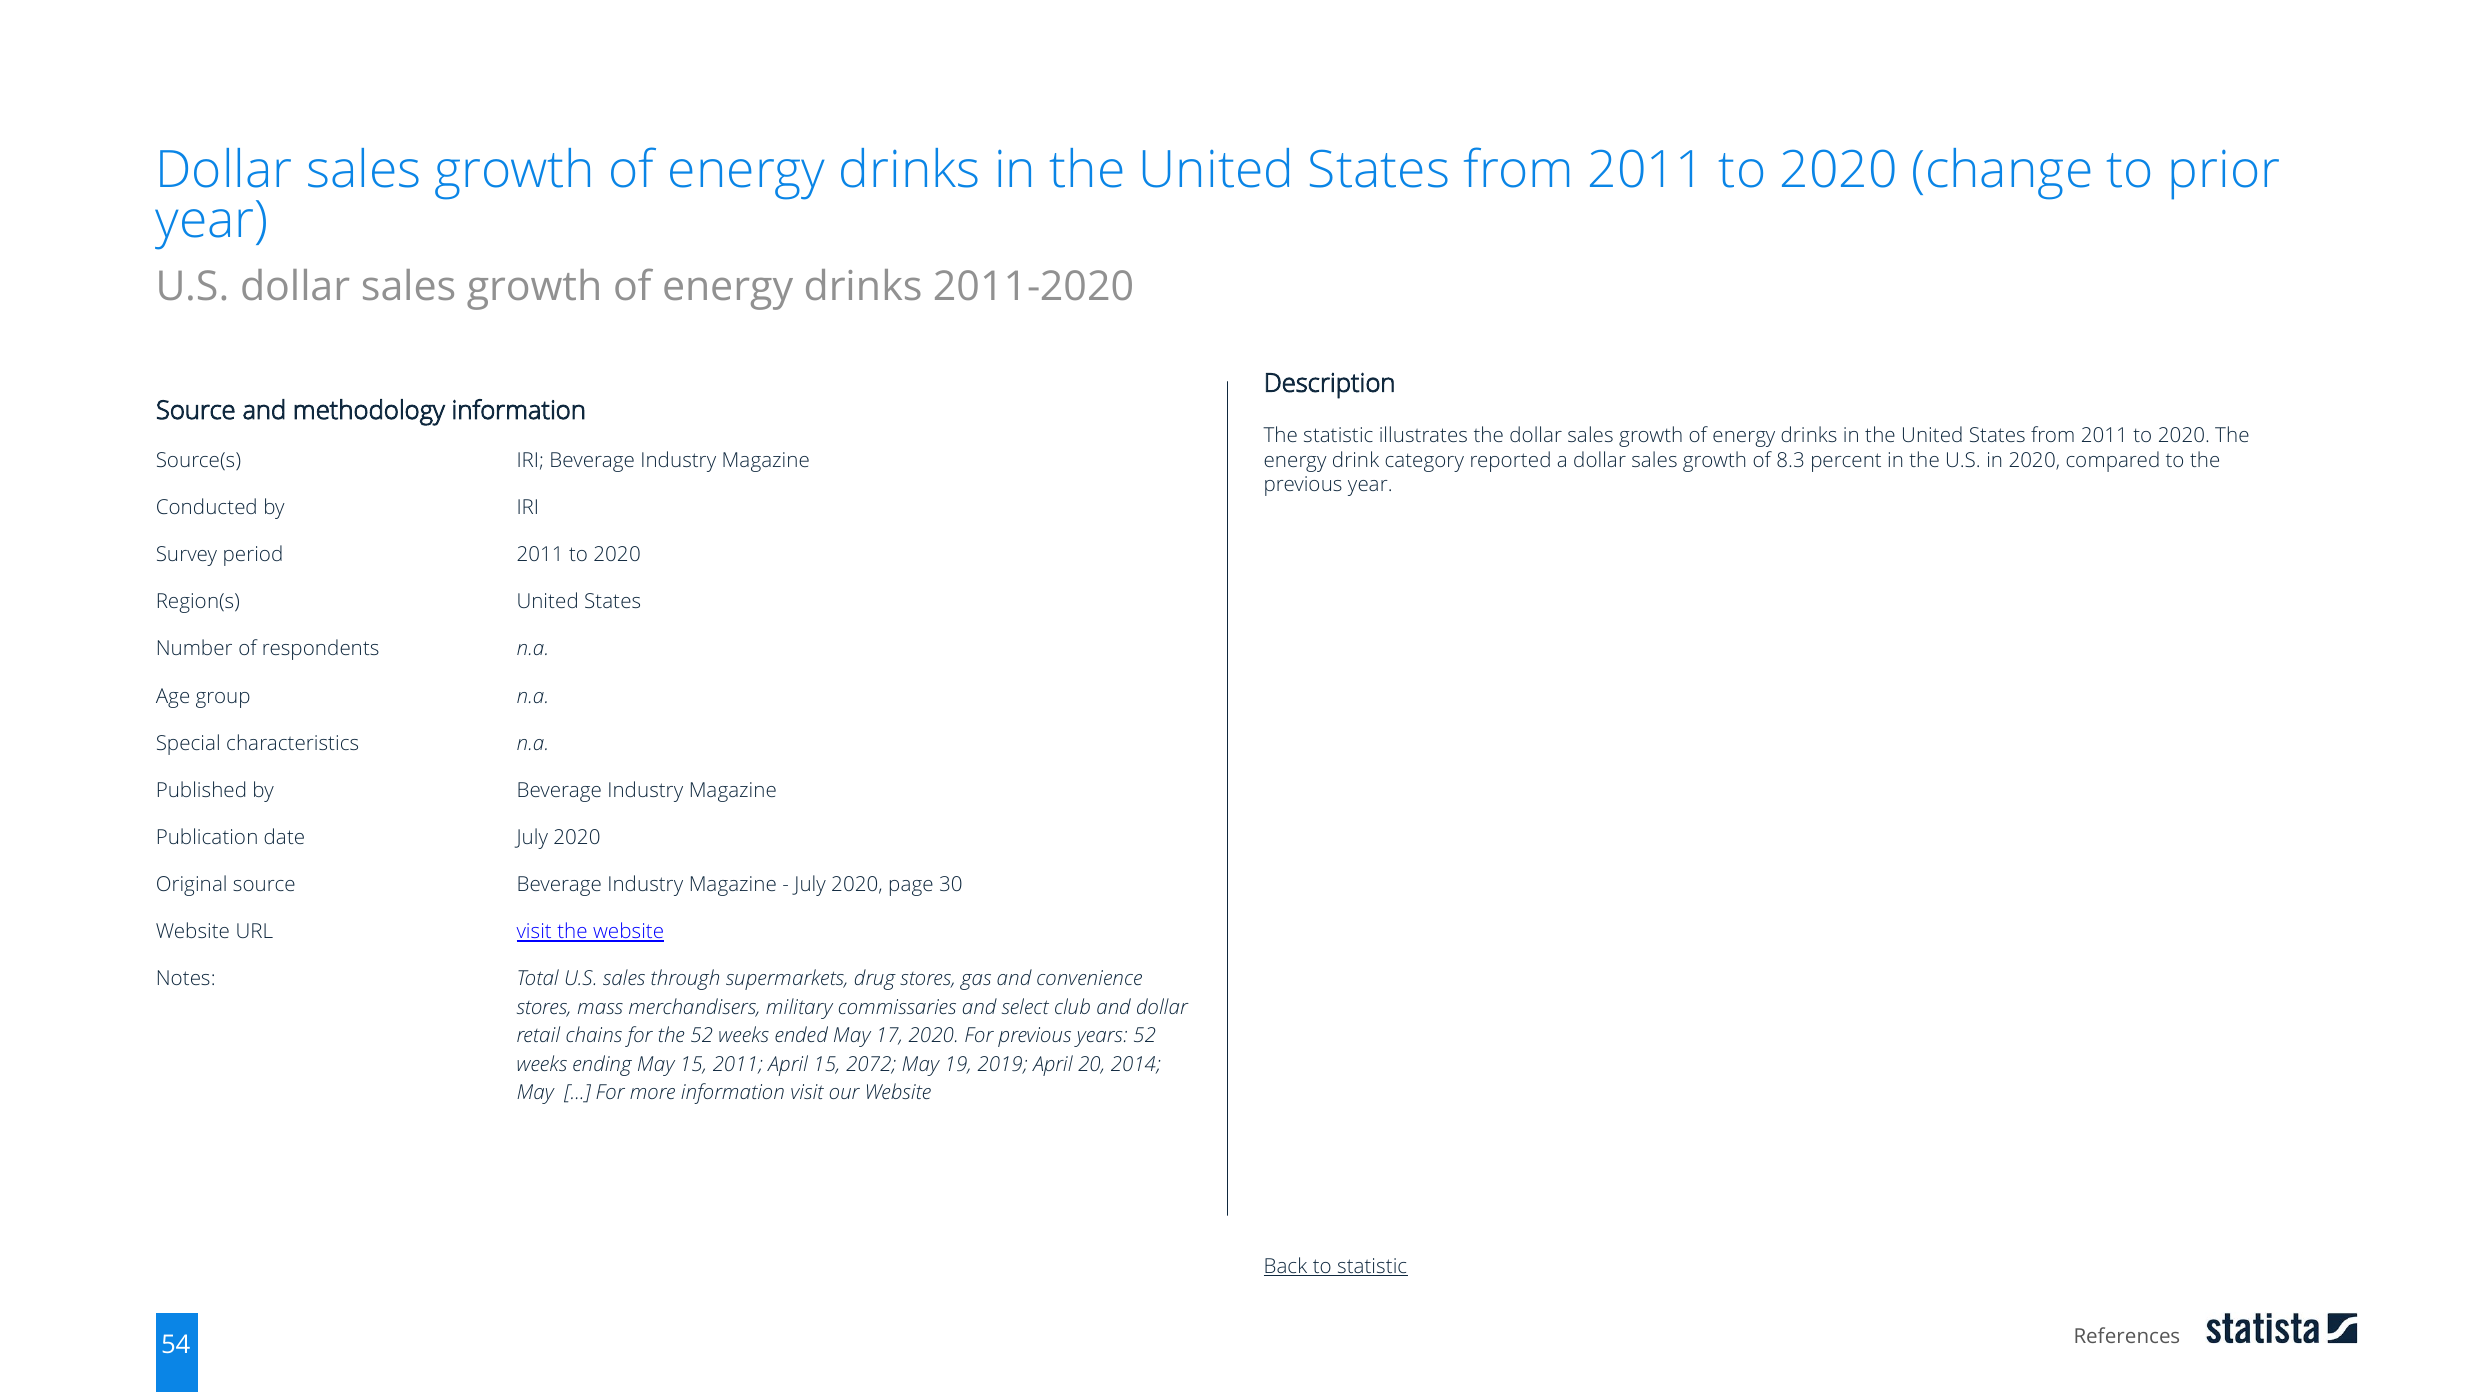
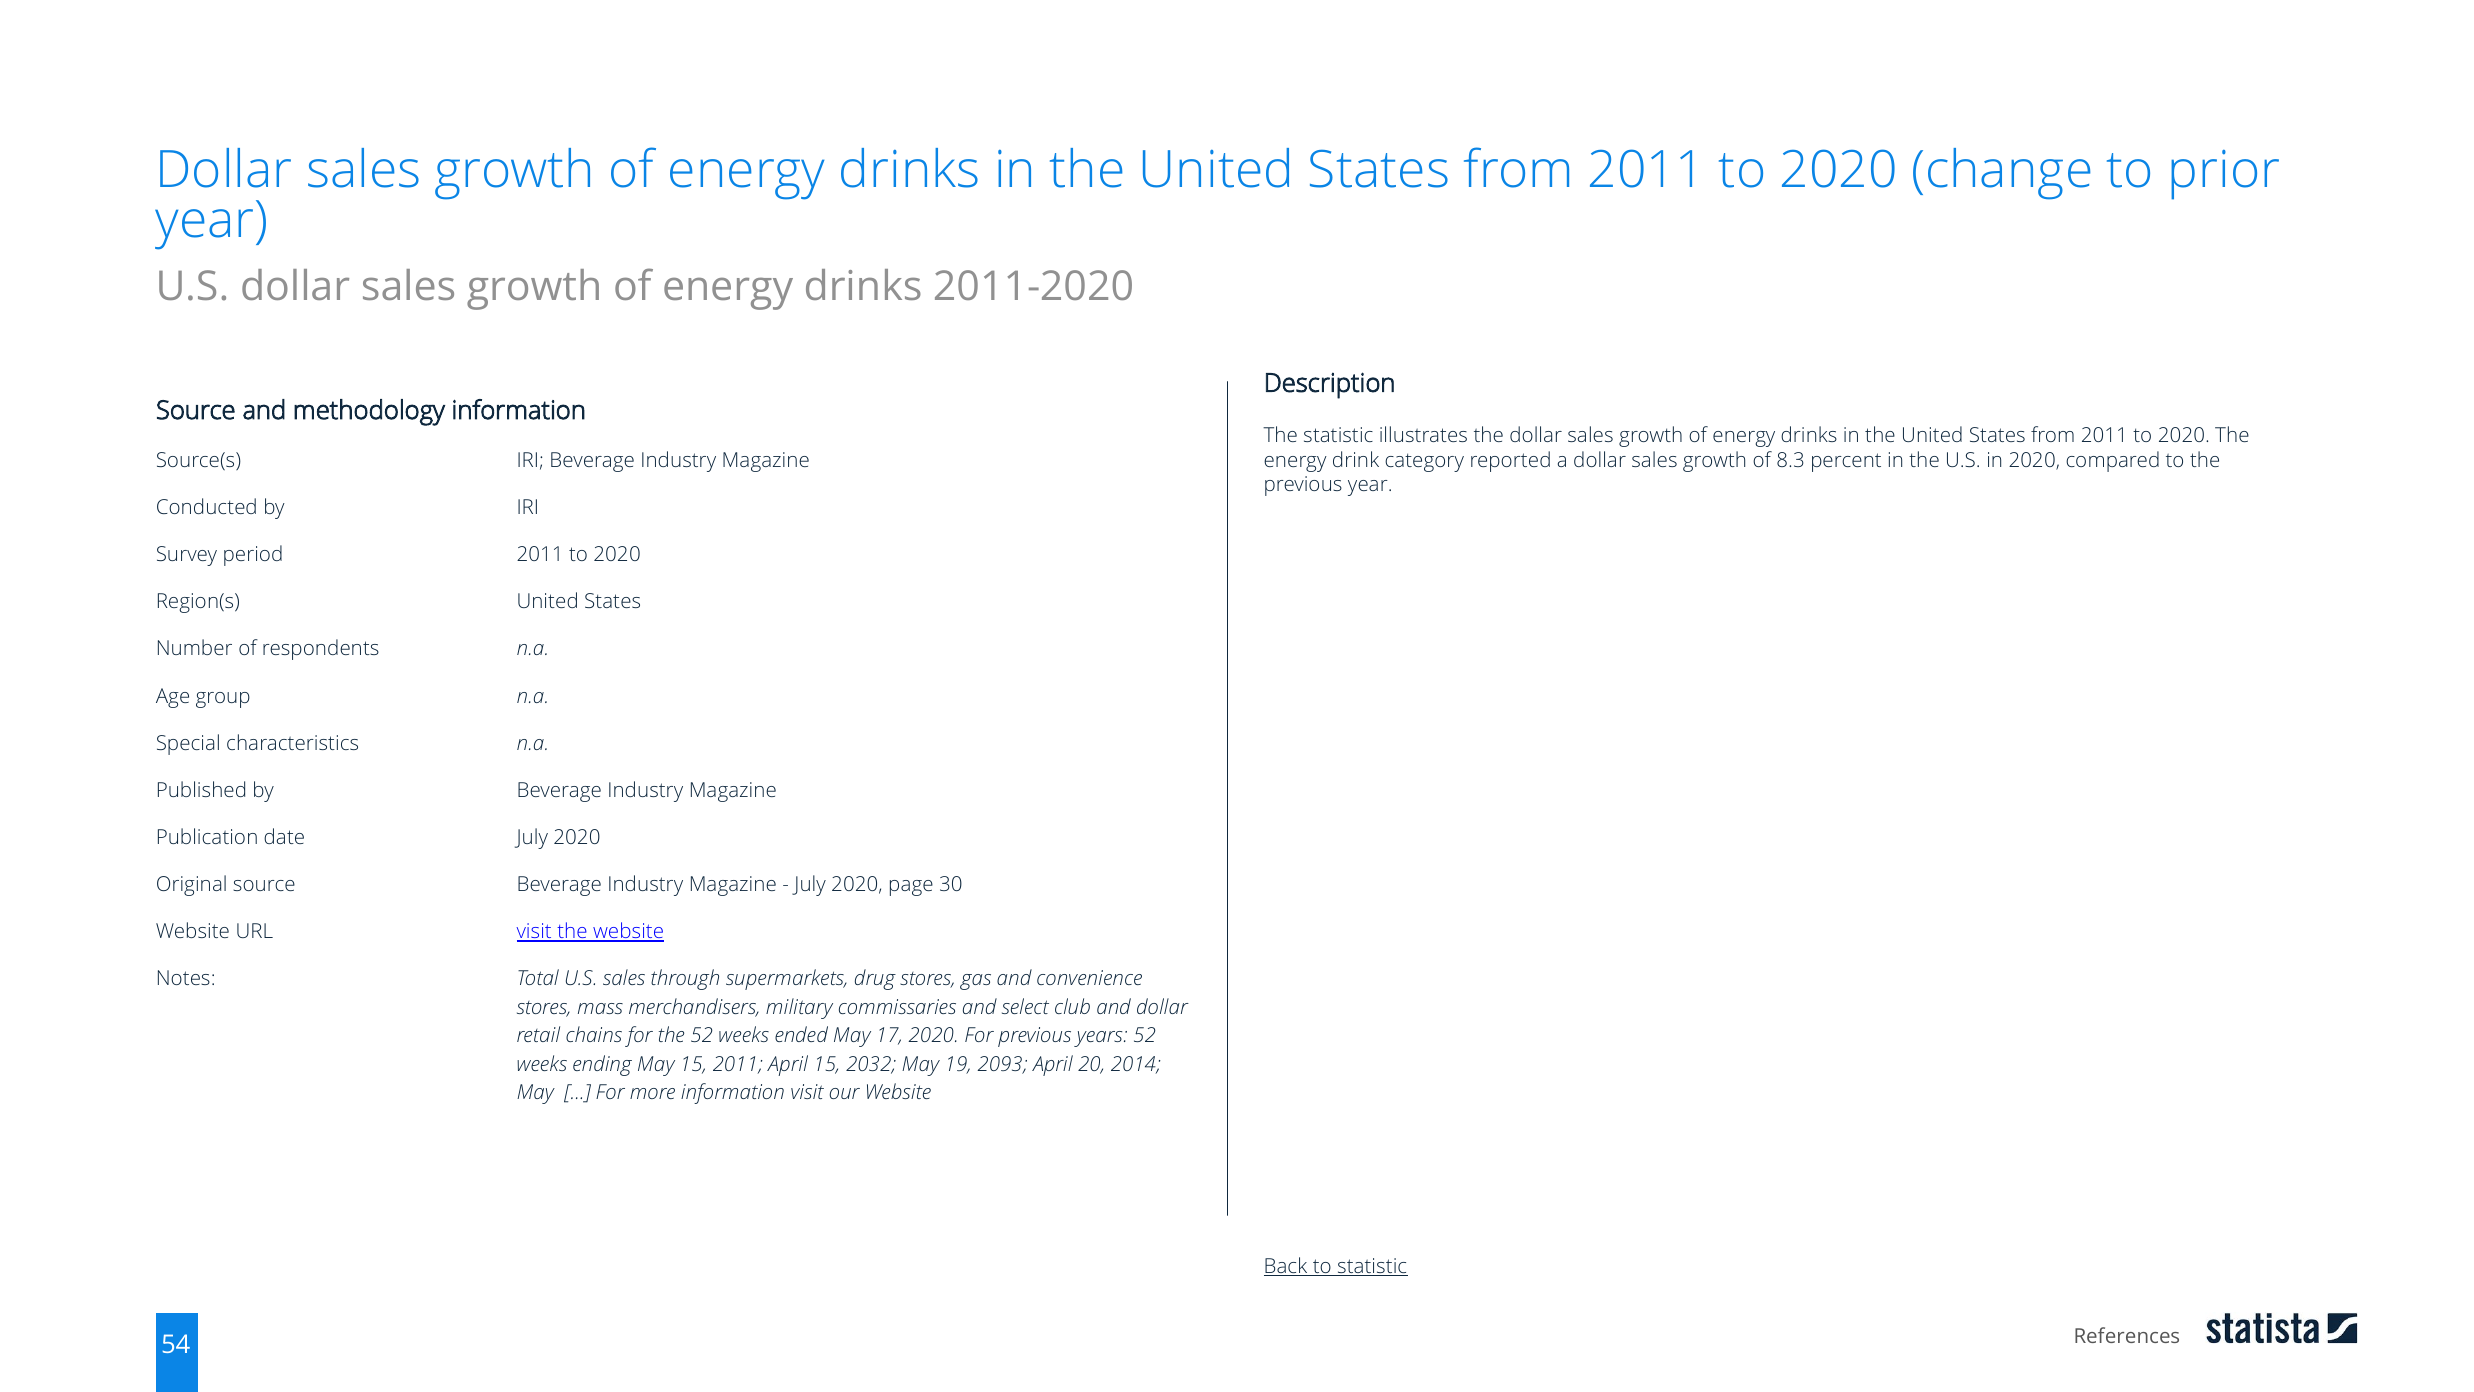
2072: 2072 -> 2032 (871, 1064)
2019: 2019 -> 2093 (1003, 1064)
